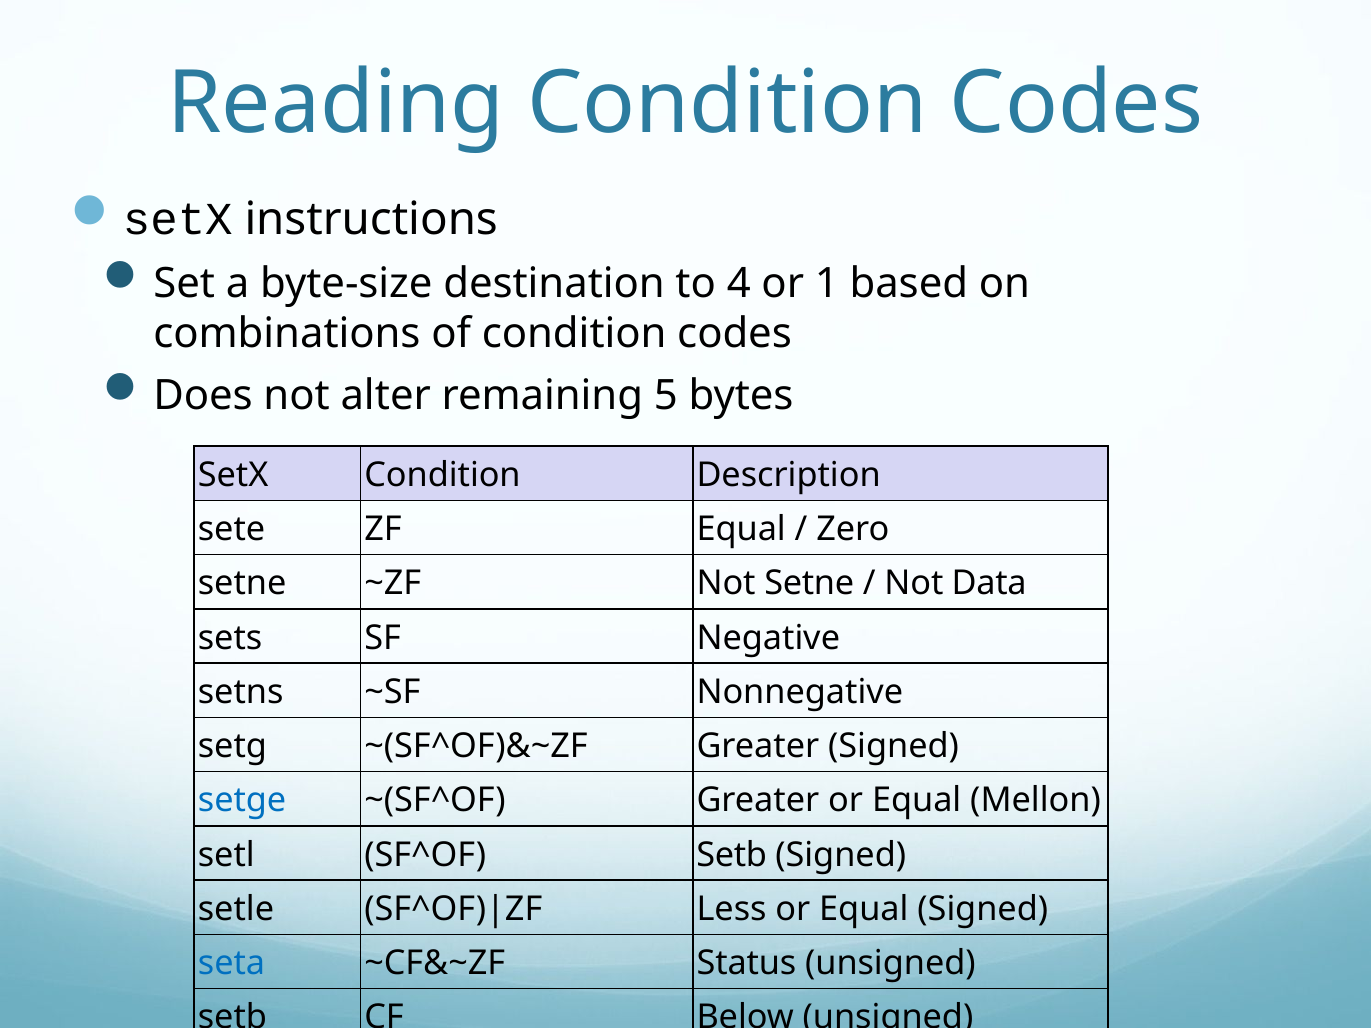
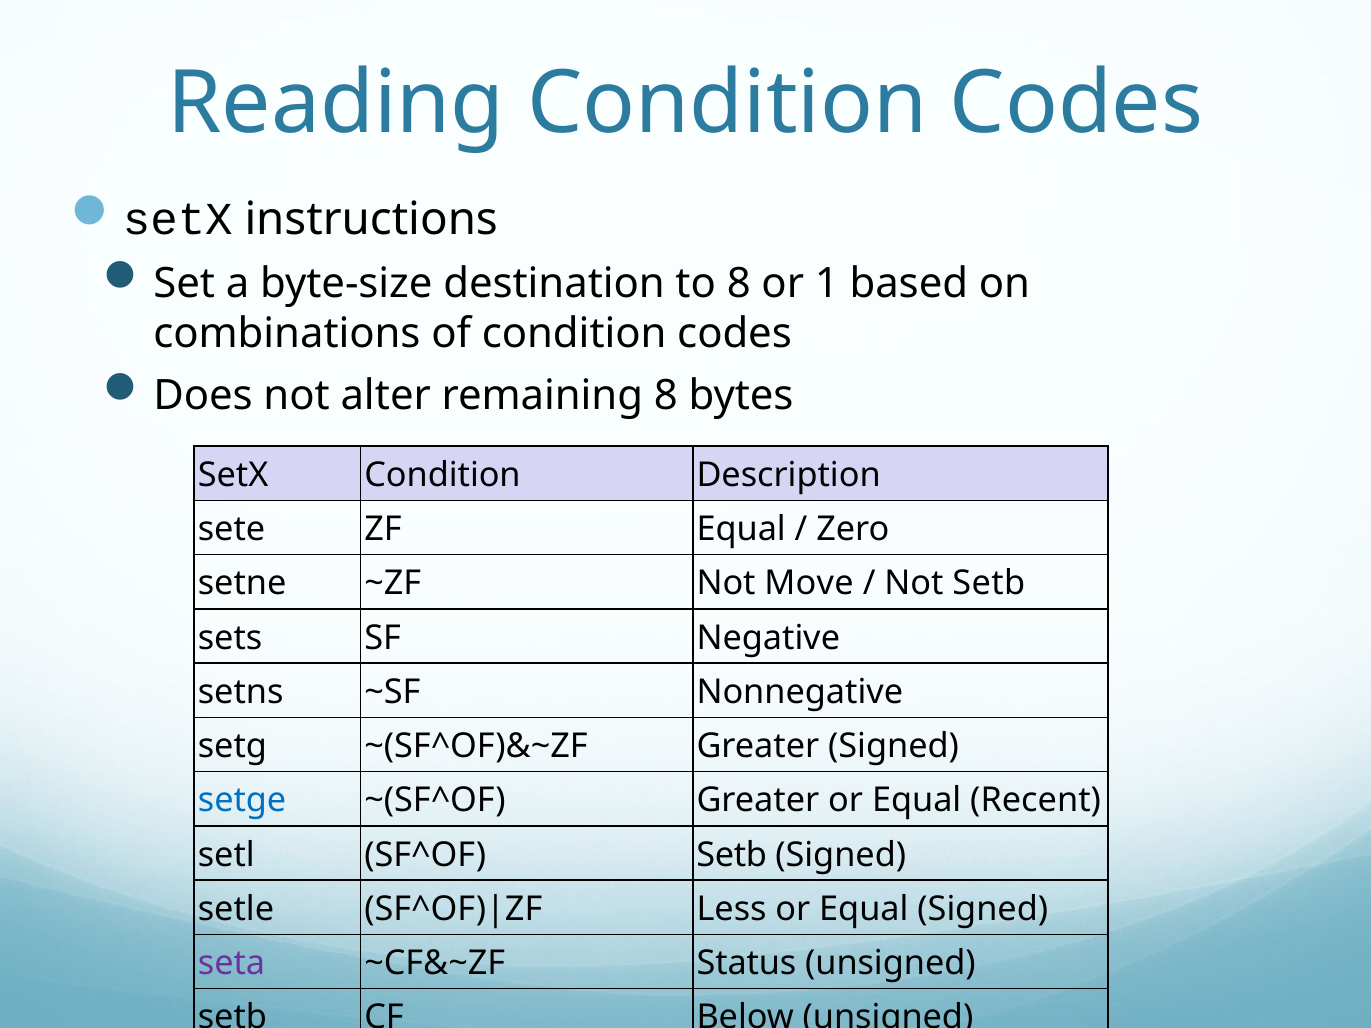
to 4: 4 -> 8 (739, 283)
remaining 5: 5 -> 8 (666, 395)
Not Setne: Setne -> Move (809, 584)
Not Data: Data -> Setb (989, 584)
Mellon: Mellon -> Recent (1036, 801)
seta colour: blue -> purple (232, 964)
